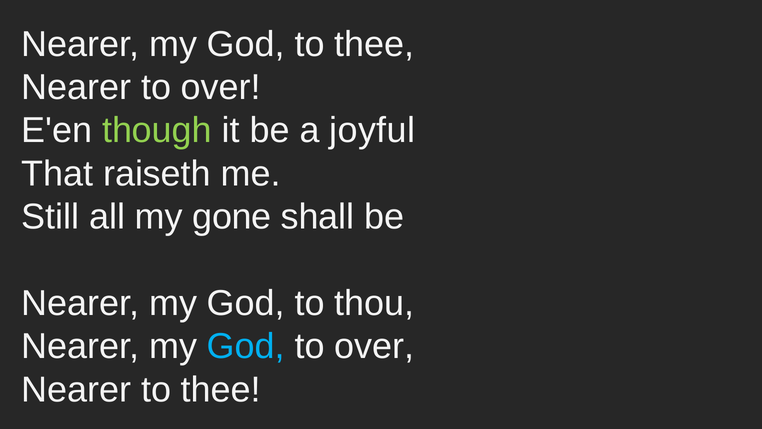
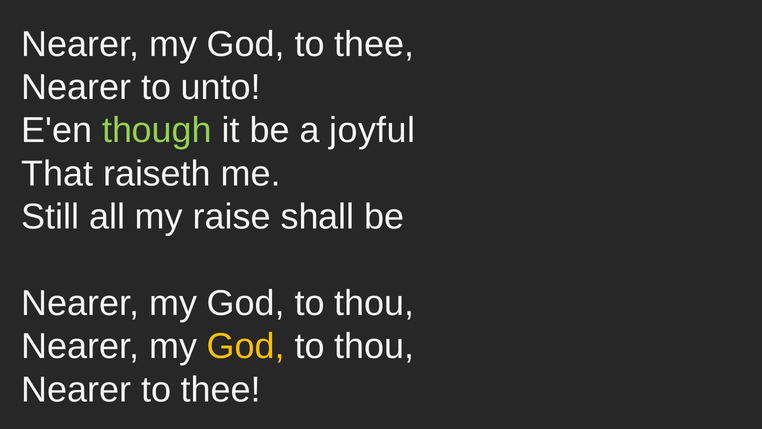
Nearer to over: over -> unto (221, 87)
gone: gone -> raise (232, 217)
God colour: light blue -> yellow (246, 346)
over: over -> thou (374, 346)
